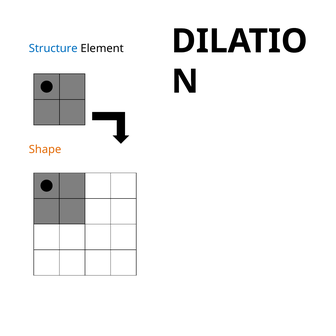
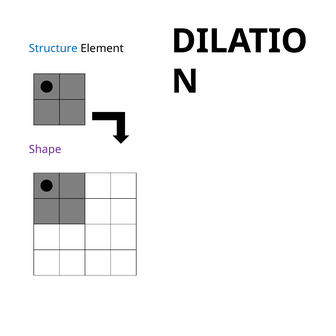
Shape colour: orange -> purple (45, 149)
